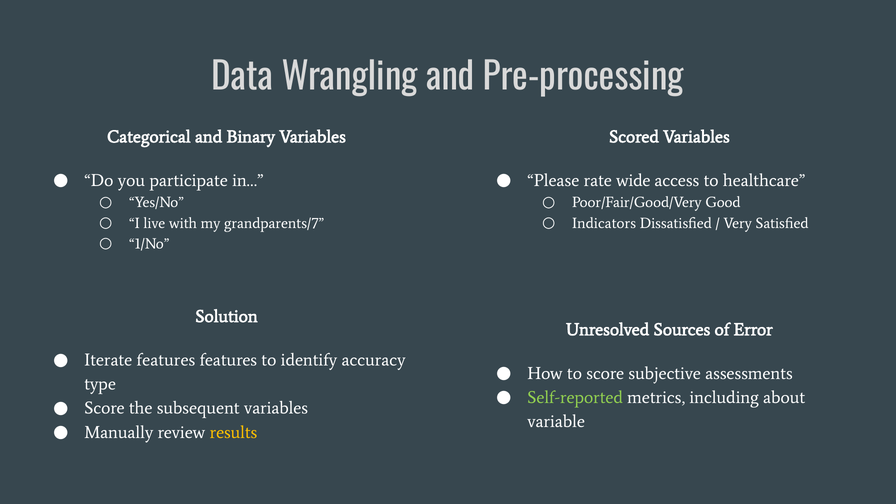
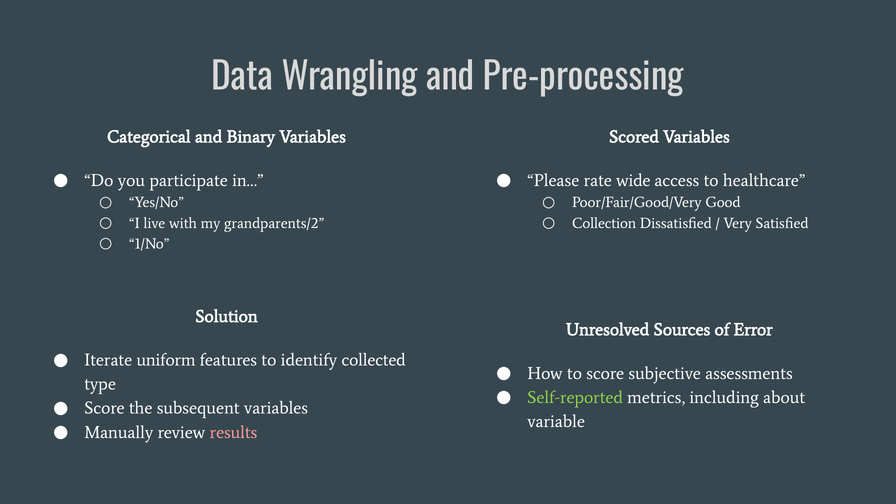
grandparents/7: grandparents/7 -> grandparents/2 (274, 223)
Indicators: Indicators -> Collection (604, 223)
Iterate features: features -> uniform (166, 360)
accuracy: accuracy -> collected (374, 360)
results colour: yellow -> pink (233, 432)
